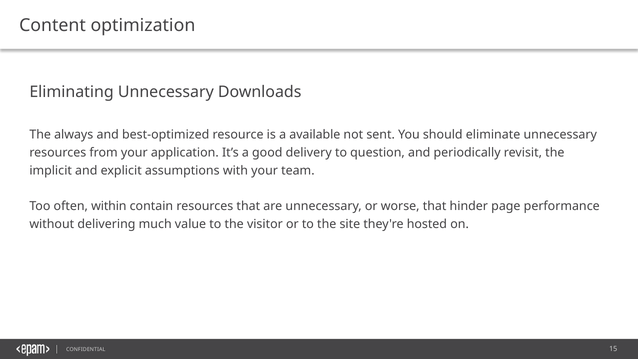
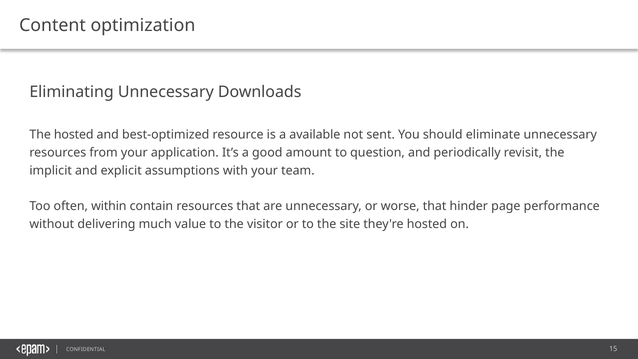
The always: always -> hosted (74, 135)
delivery: delivery -> amount (309, 153)
